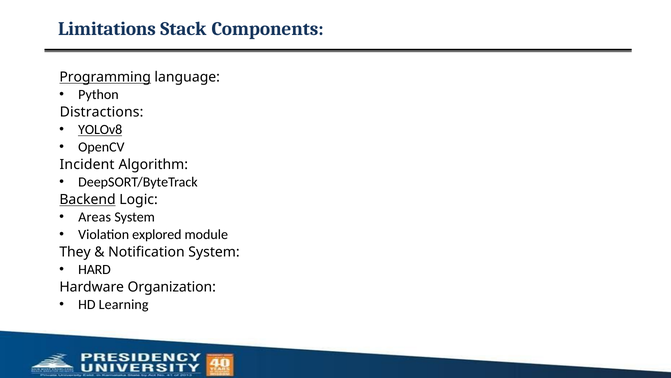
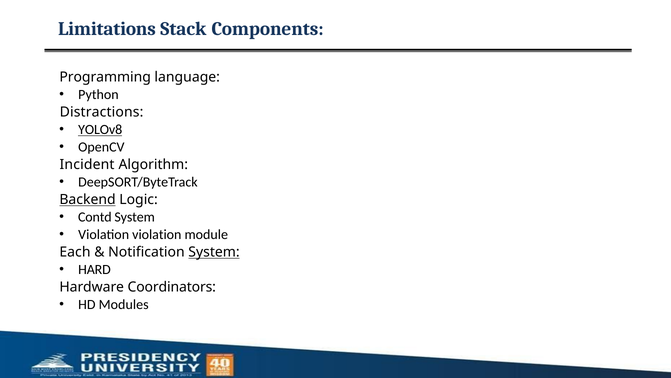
Programming underline: present -> none (105, 77)
Areas: Areas -> Contd (95, 217)
Violation explored: explored -> violation (157, 234)
They: They -> Each (75, 252)
System underline: none -> present (214, 252)
Organization: Organization -> Coordinators (172, 287)
Learning: Learning -> Modules (124, 304)
